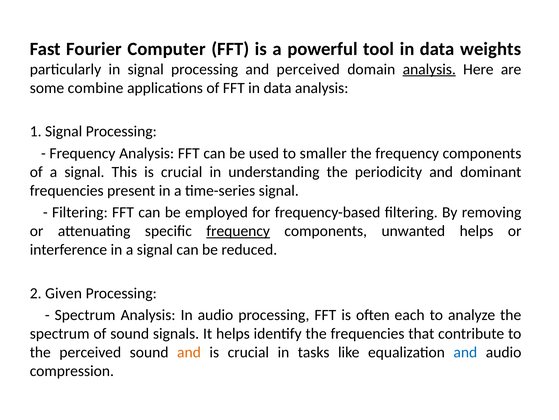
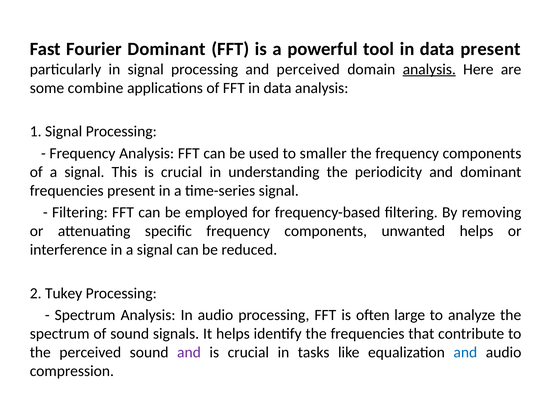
Fourier Computer: Computer -> Dominant (167, 49)
data weights: weights -> present (491, 49)
frequency underline: present -> none (238, 231)
Given: Given -> Tukey (64, 293)
each: each -> large (410, 315)
and colour: orange -> purple (189, 352)
